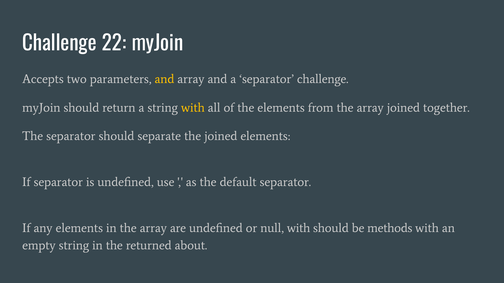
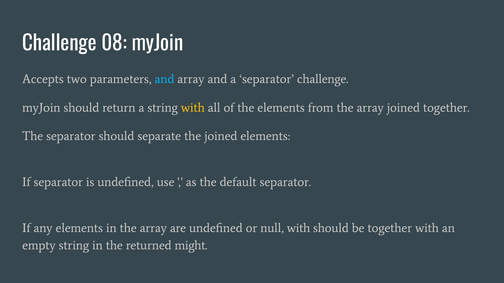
22: 22 -> 08 (114, 44)
and colour: yellow -> light blue (164, 79)
be methods: methods -> together (390, 228)
about: about -> might (191, 246)
